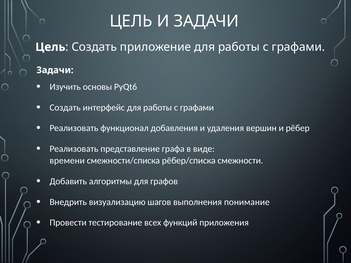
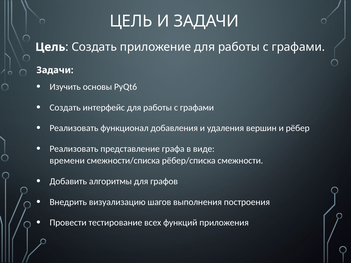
понимание: понимание -> построения (247, 202)
